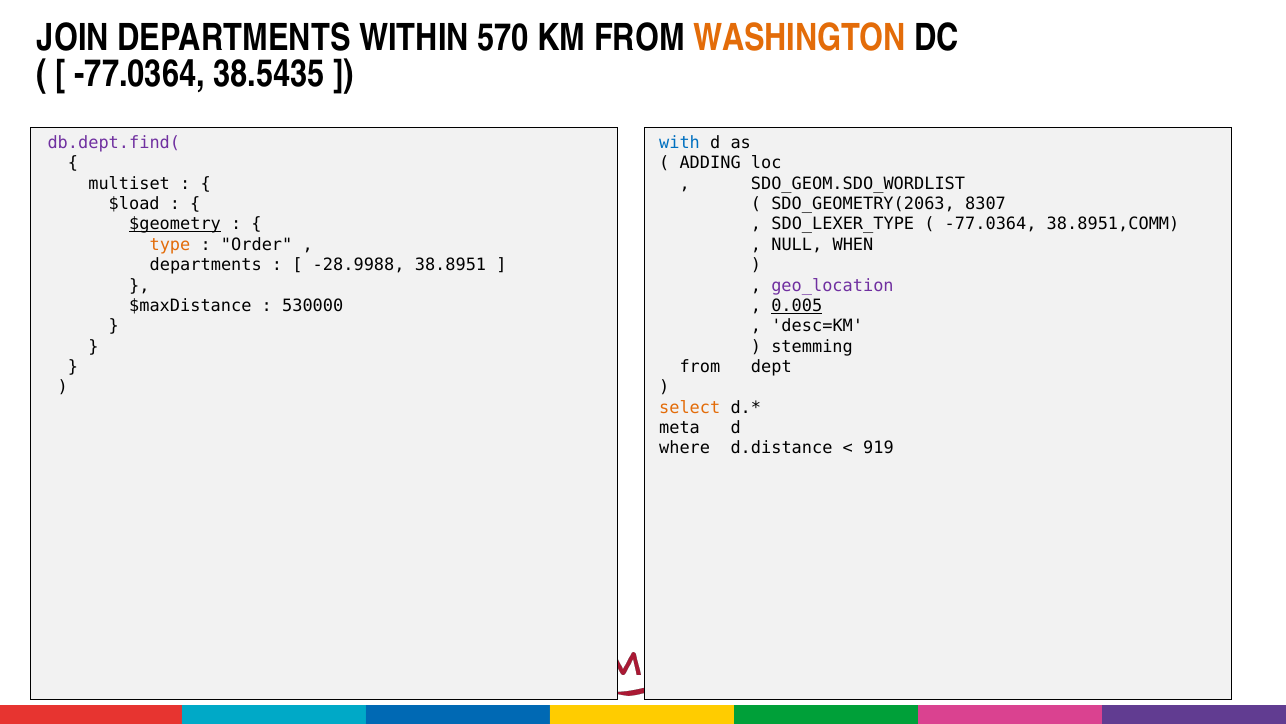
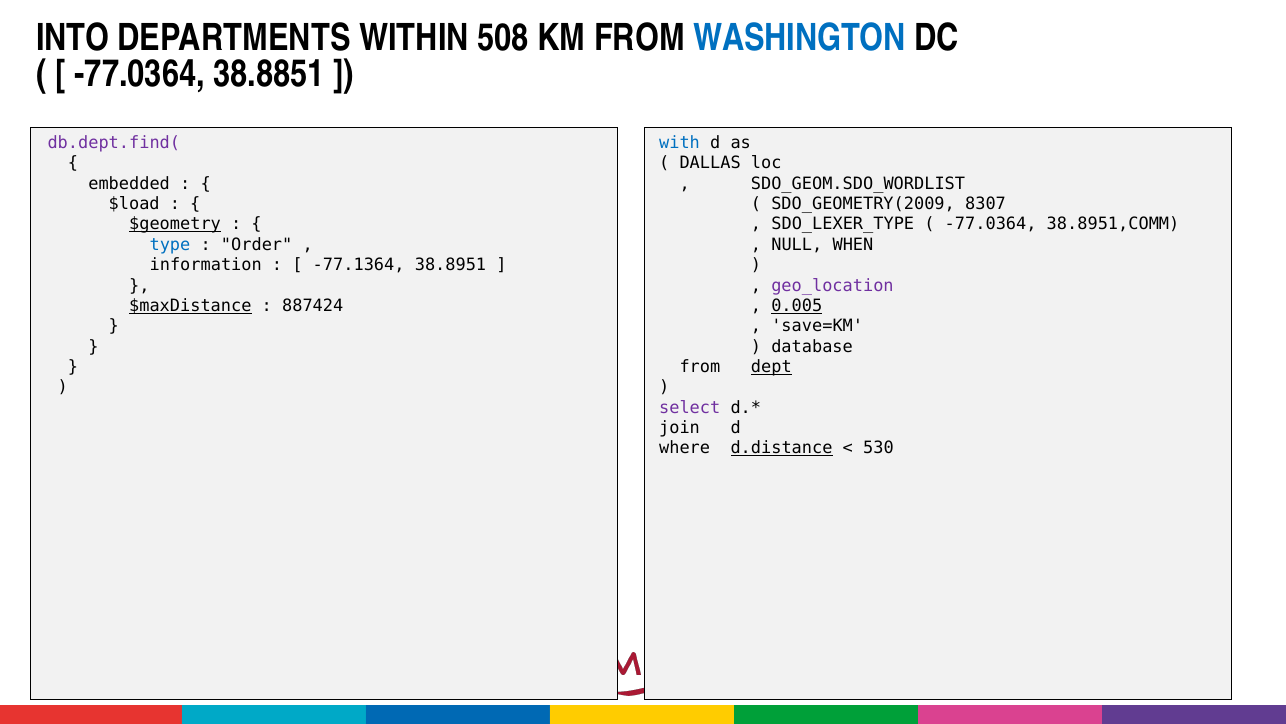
JOIN: JOIN -> INTO (73, 38)
570: 570 -> 508 (503, 38)
WASHINGTON colour: orange -> blue (800, 38)
38.5435: 38.5435 -> 38.8851 (269, 74)
ADDING: ADDING -> DALLAS (710, 163)
multiset: multiset -> embedded (129, 183)
SDO_GEOMETRY(2063: SDO_GEOMETRY(2063 -> SDO_GEOMETRY(2009 (863, 204)
type colour: orange -> blue (170, 244)
departments: departments -> information (206, 265)
-28.9988: -28.9988 -> -77.1364 (359, 265)
$maxDistance underline: none -> present (190, 306)
530000: 530000 -> 887424 (313, 306)
desc=KM: desc=KM -> save=KM (817, 326)
stemming: stemming -> database (812, 346)
dept underline: none -> present (771, 367)
select colour: orange -> purple (690, 407)
meta: meta -> join (680, 428)
d.distance underline: none -> present (782, 448)
919: 919 -> 530 (878, 448)
